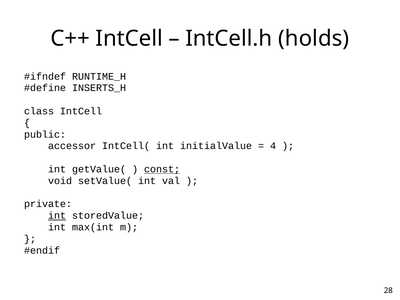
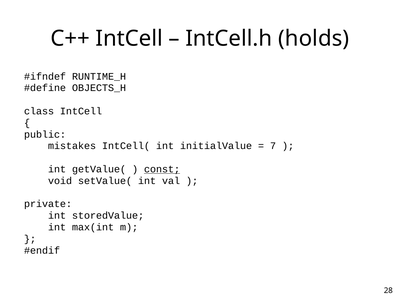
INSERTS_H: INSERTS_H -> OBJECTS_H (99, 88)
accessor: accessor -> mistakes (72, 146)
4: 4 -> 7 (273, 146)
int underline: present -> none (57, 216)
